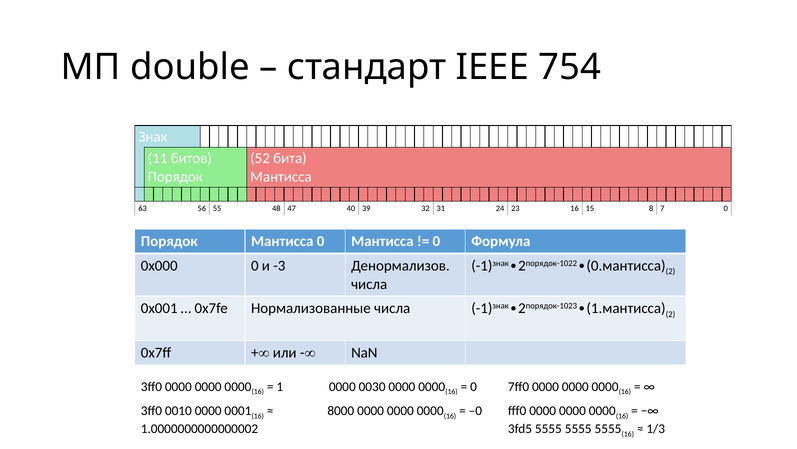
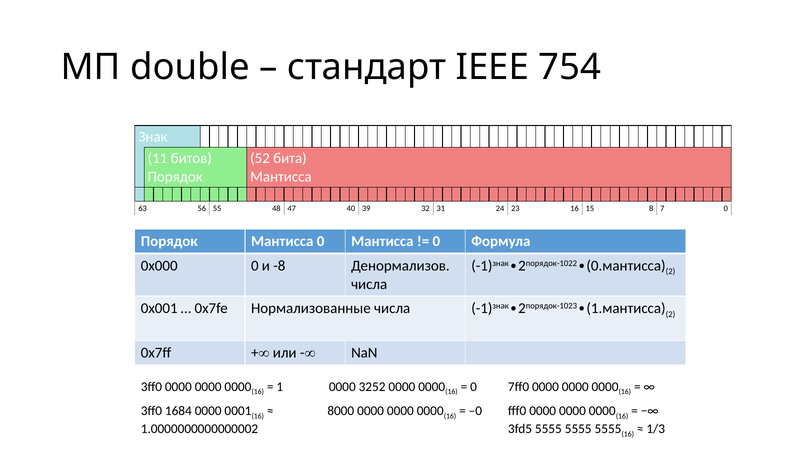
-3: -3 -> -8 (279, 265)
0030: 0030 -> 3252 (372, 386)
0010: 0010 -> 1684 (178, 410)
